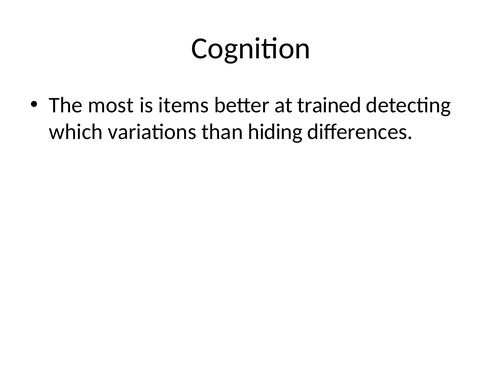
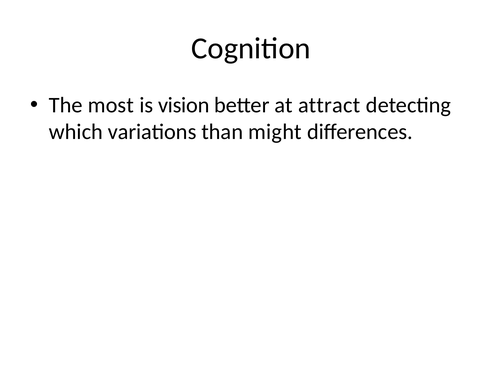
items: items -> vision (184, 105)
trained: trained -> attract (329, 105)
hiding: hiding -> might (275, 132)
